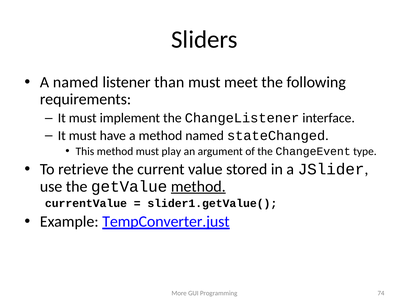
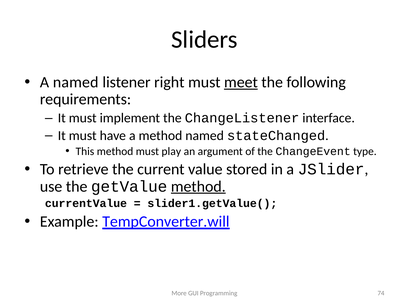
than: than -> right (169, 82)
meet underline: none -> present (241, 82)
TempConverter.just: TempConverter.just -> TempConverter.will (166, 221)
